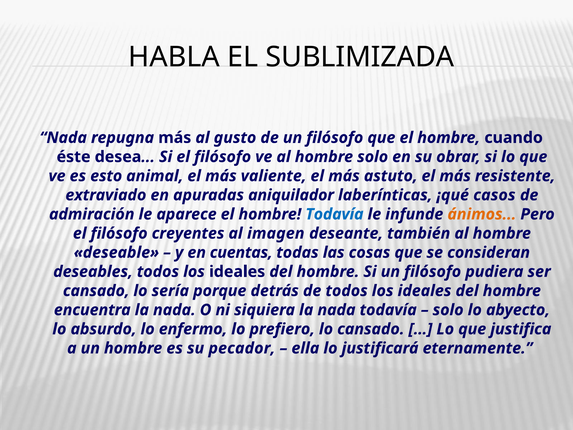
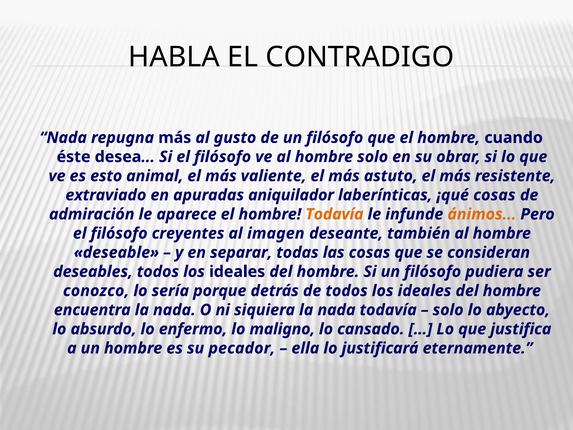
SUBLIMIZADA: SUBLIMIZADA -> CONTRADIGO (360, 57)
¡qué casos: casos -> cosas (494, 195)
Todavía colour: blue -> orange (334, 214)
cuentas: cuentas -> separar (241, 252)
cansado: cansado -> conozco (96, 291)
prefiero: prefiero -> maligno (282, 329)
